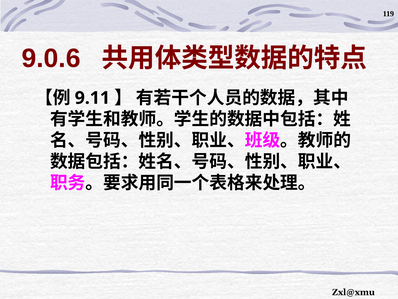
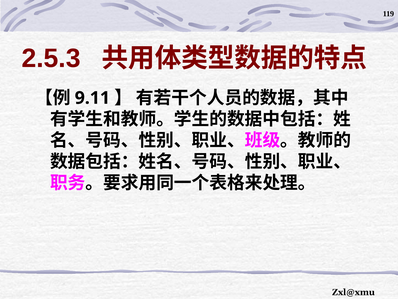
9.0.6: 9.0.6 -> 2.5.3 (51, 58)
